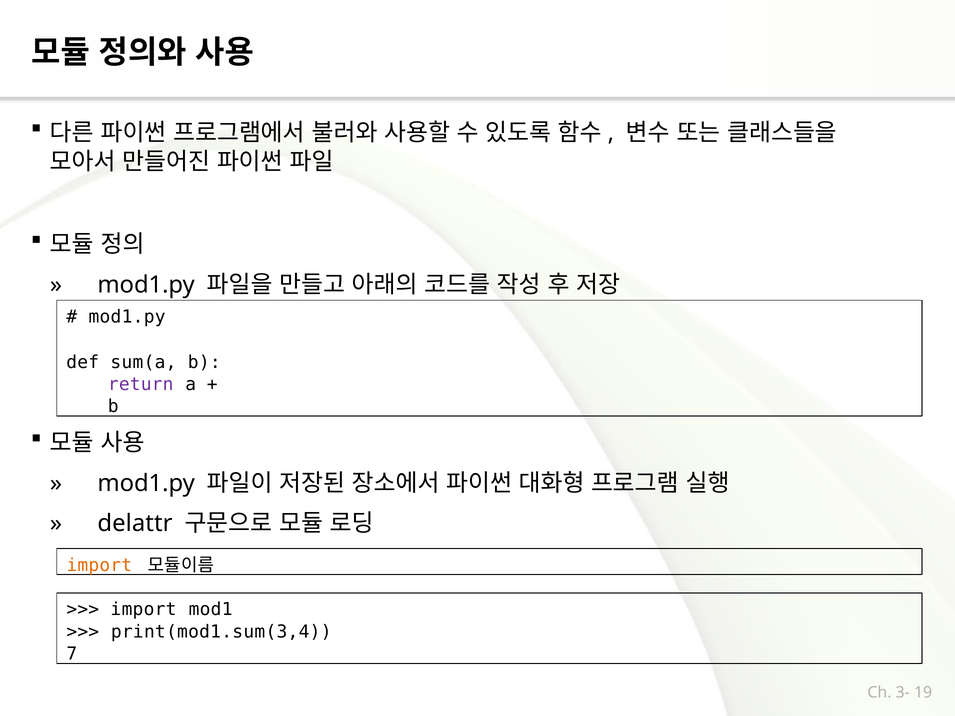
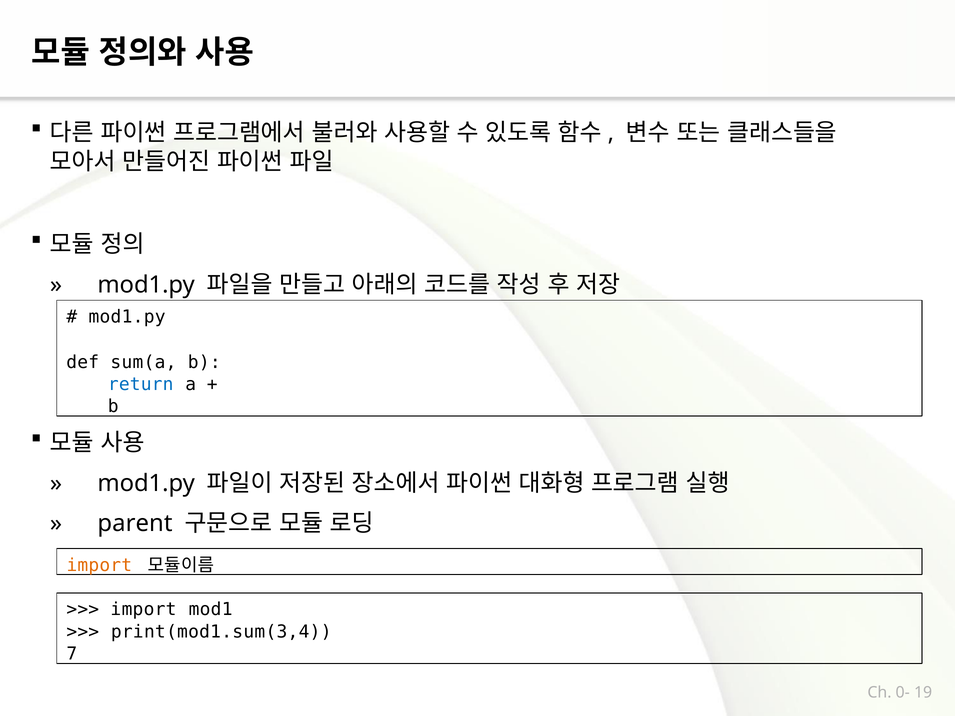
return colour: purple -> blue (141, 385)
delattr: delattr -> parent (135, 523)
3-: 3- -> 0- (903, 693)
